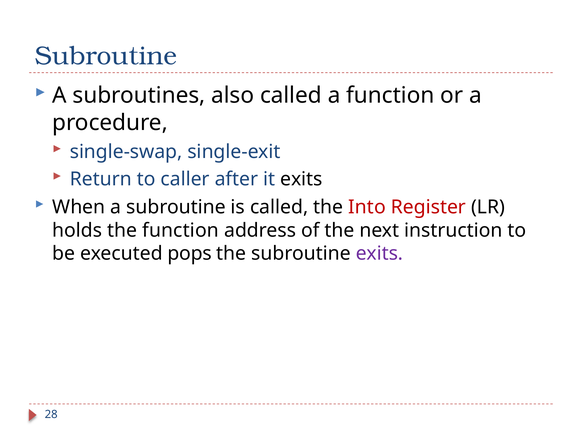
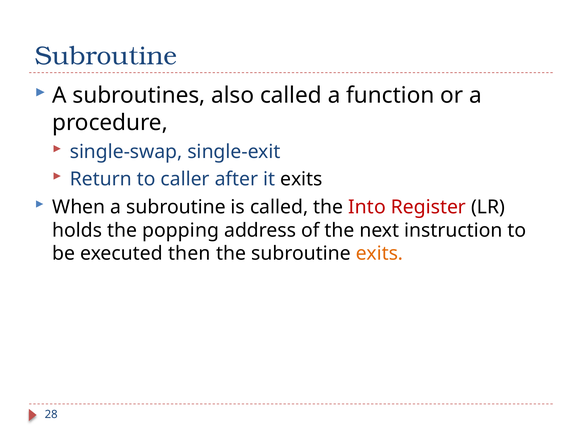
the function: function -> popping (181, 231)
pops: pops -> then (189, 254)
exits colour: purple -> orange (379, 254)
